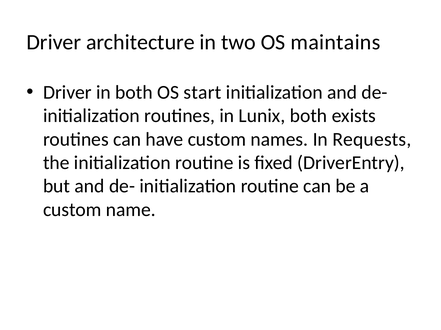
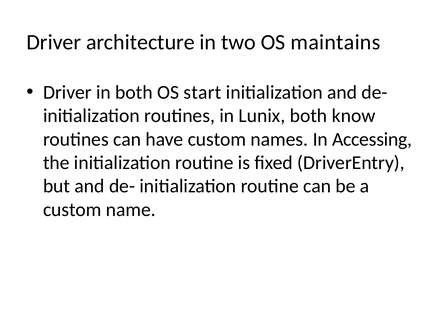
exists: exists -> know (354, 116)
Requests: Requests -> Accessing (372, 140)
